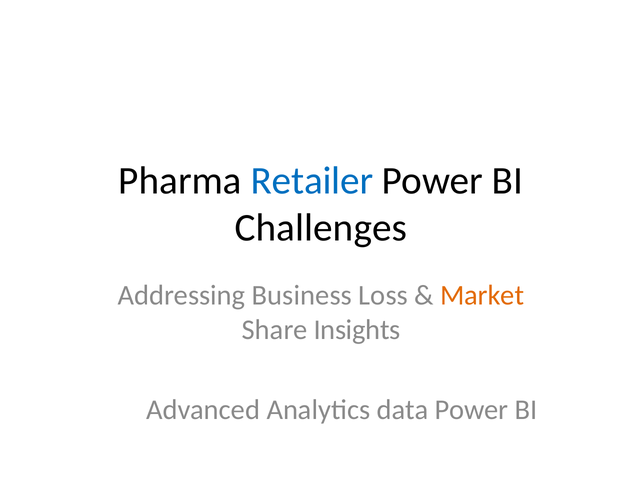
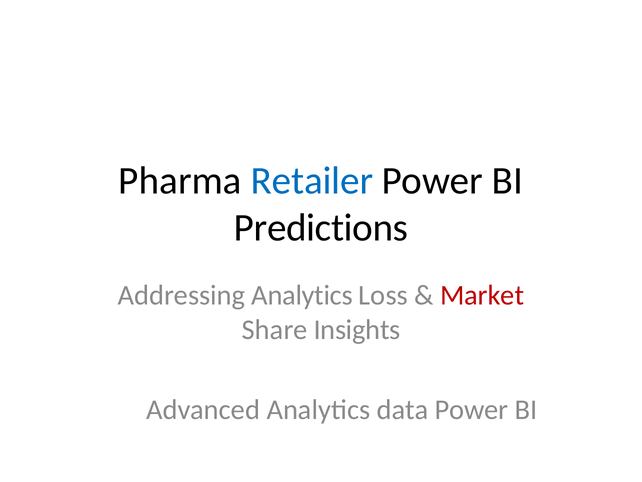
Challenges: Challenges -> Predictions (321, 227)
Addressing Business: Business -> Analytics (302, 295)
Market colour: orange -> red (482, 295)
